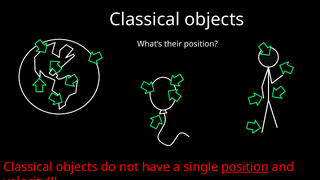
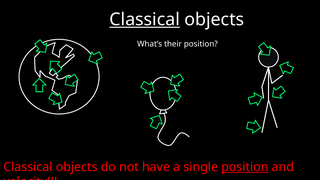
Classical underline: none -> present (145, 20)
